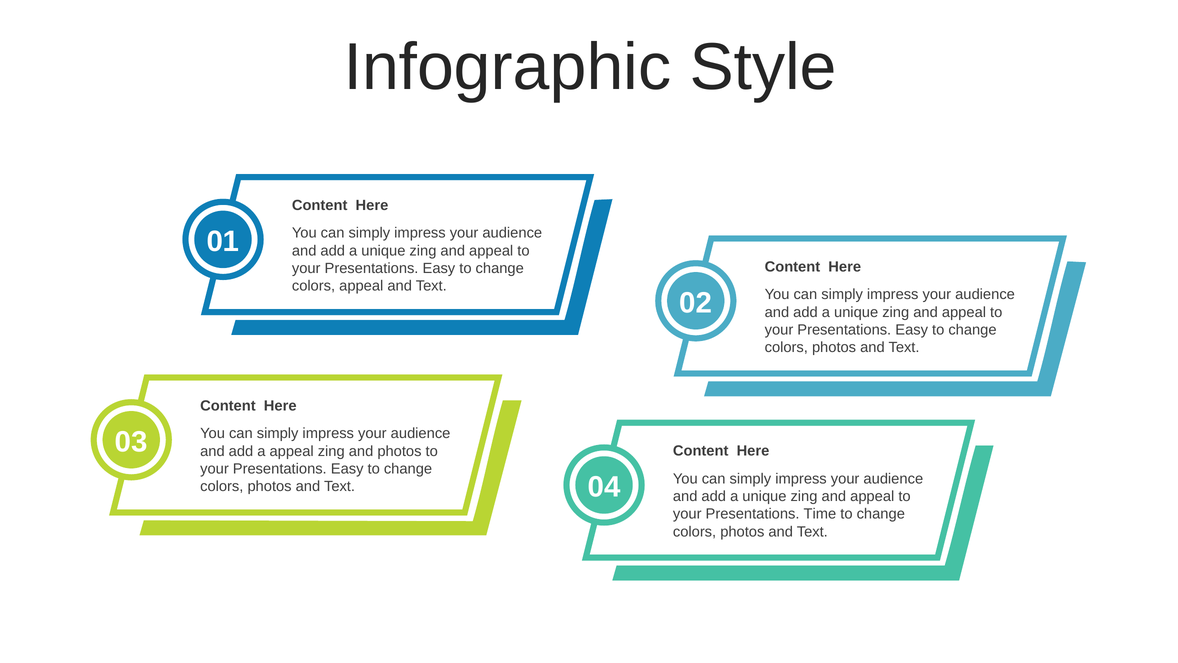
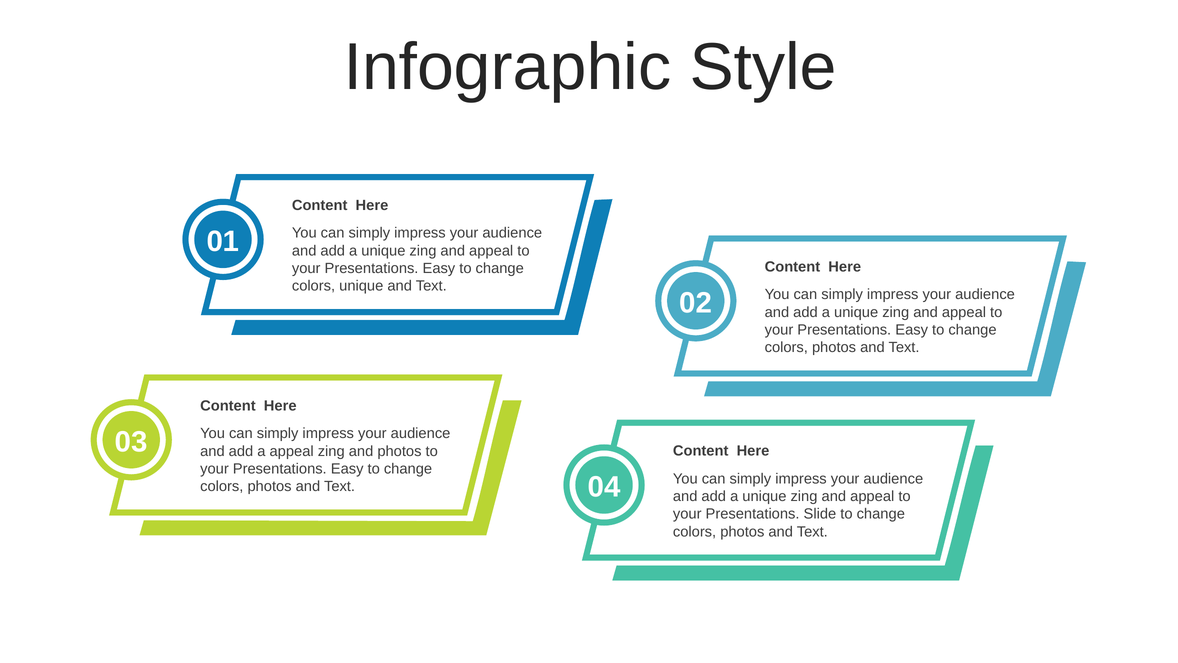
colors appeal: appeal -> unique (361, 286)
Time: Time -> Slide (820, 514)
